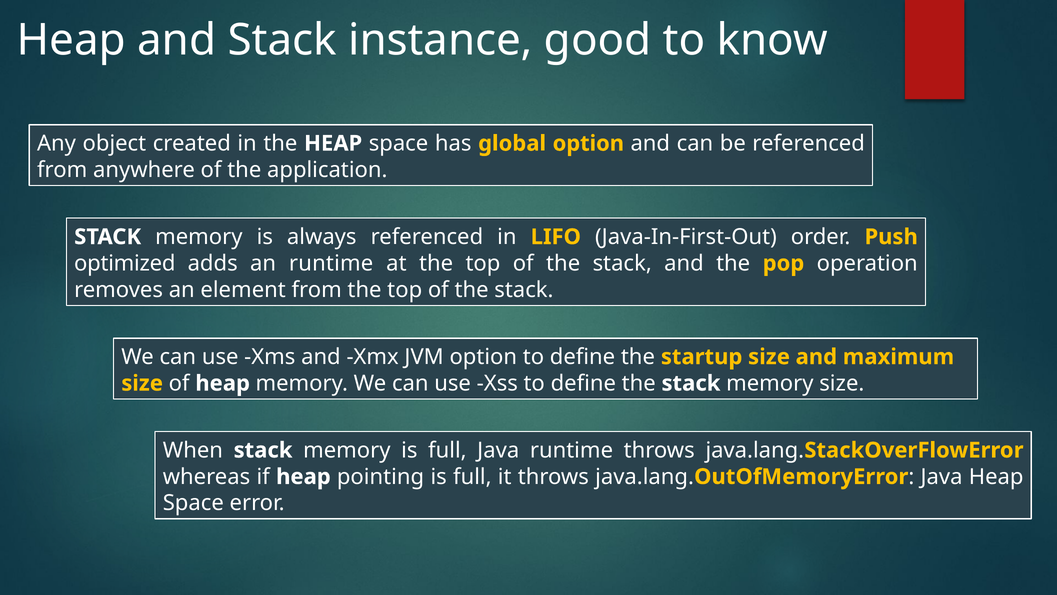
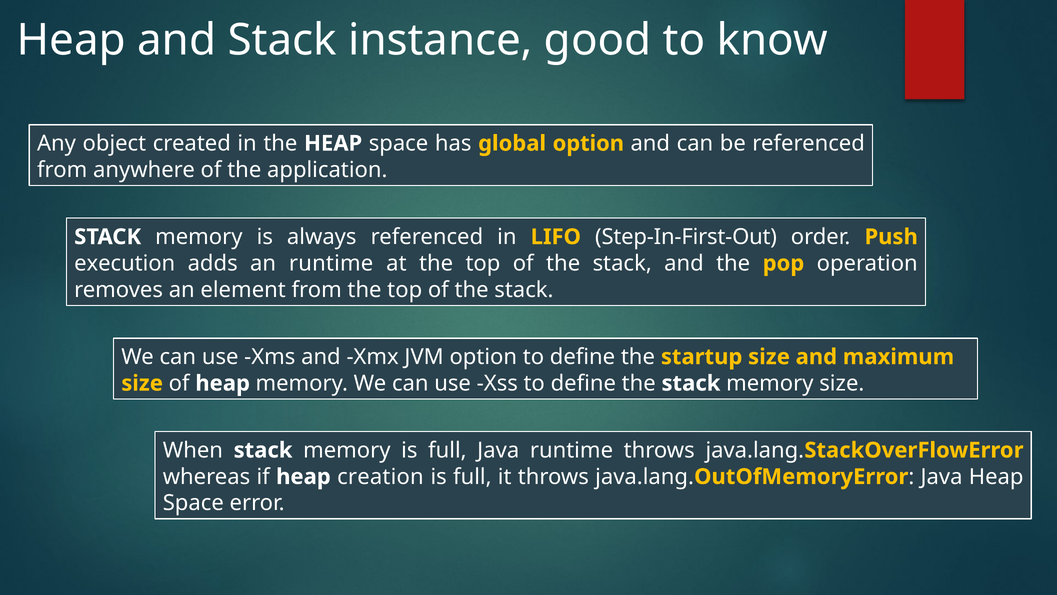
Java-In-First-Out: Java-In-First-Out -> Step-In-First-Out (686, 237)
optimized: optimized -> execution (125, 263)
pointing: pointing -> creation (380, 476)
